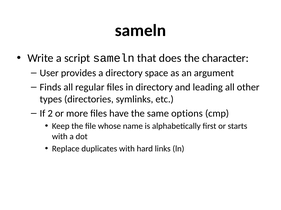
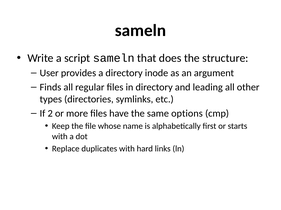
character: character -> structure (225, 58)
space: space -> inode (157, 73)
